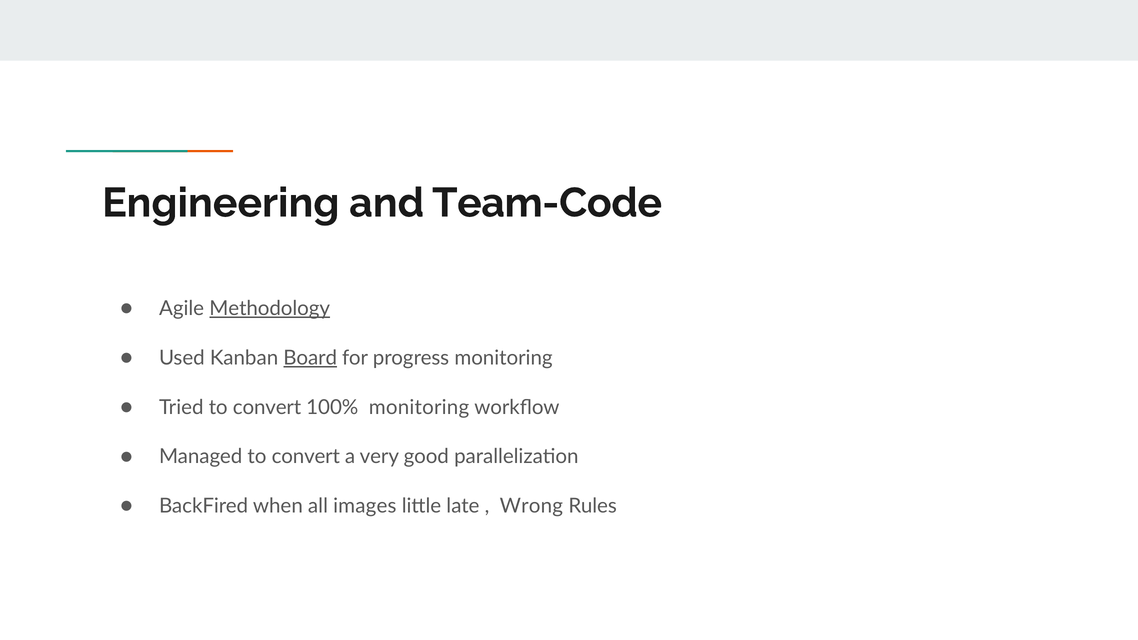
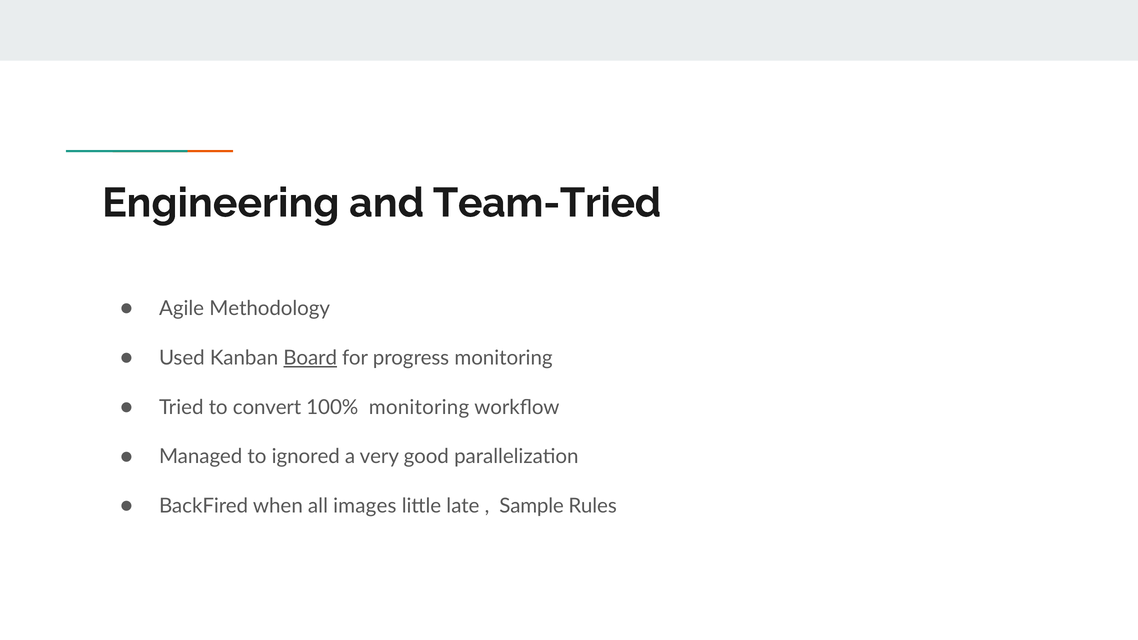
Team-Code: Team-Code -> Team-Tried (547, 203)
Methodology underline: present -> none (270, 309)
Managed to convert: convert -> ignored (306, 457)
Wrong: Wrong -> Sample (532, 506)
